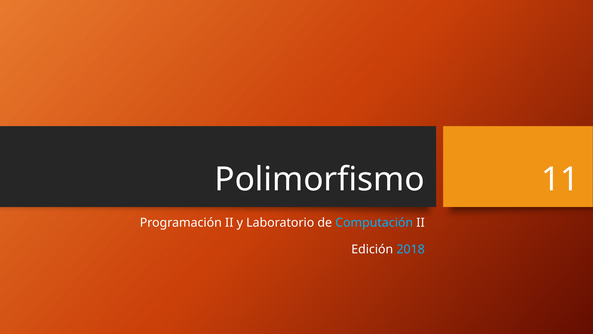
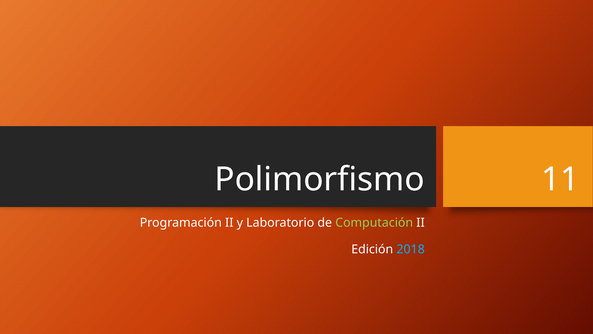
Computación colour: light blue -> light green (374, 223)
